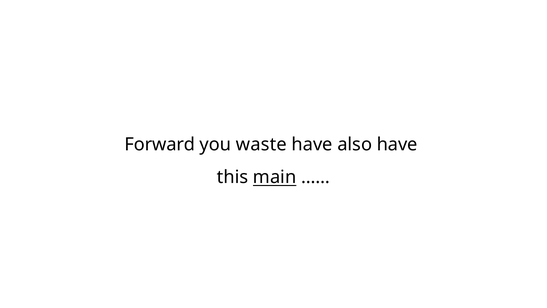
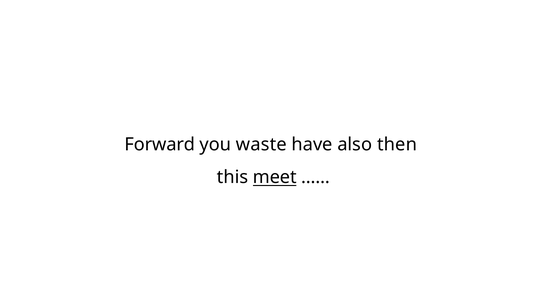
also have: have -> then (397, 144)
main: main -> meet (275, 177)
